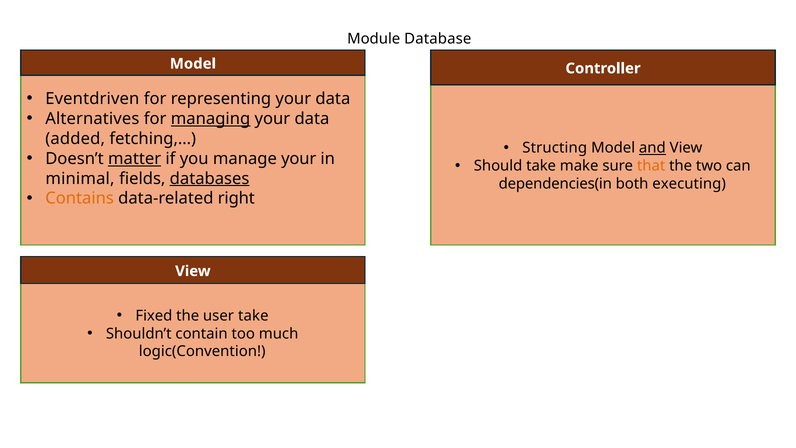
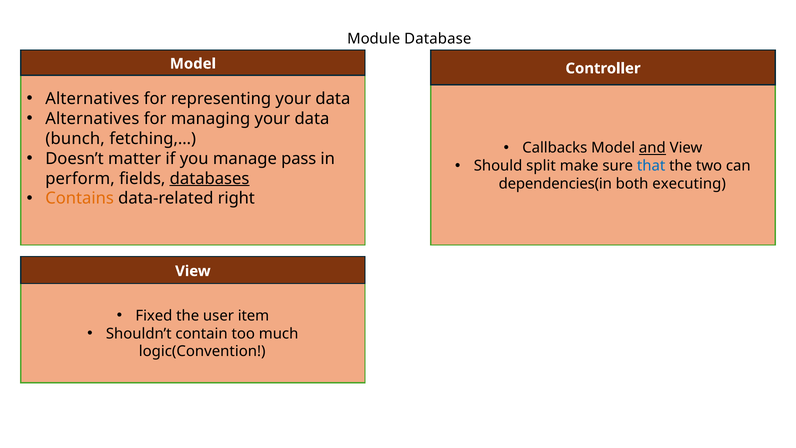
Eventdriven: Eventdriven -> Alternatives (92, 99)
managing underline: present -> none (211, 119)
added: added -> bunch (75, 139)
Structing: Structing -> Callbacks (555, 148)
matter underline: present -> none (135, 159)
manage your: your -> pass (299, 159)
Should take: take -> split (541, 166)
that colour: orange -> blue (651, 166)
minimal: minimal -> perform (80, 178)
user take: take -> item (253, 316)
